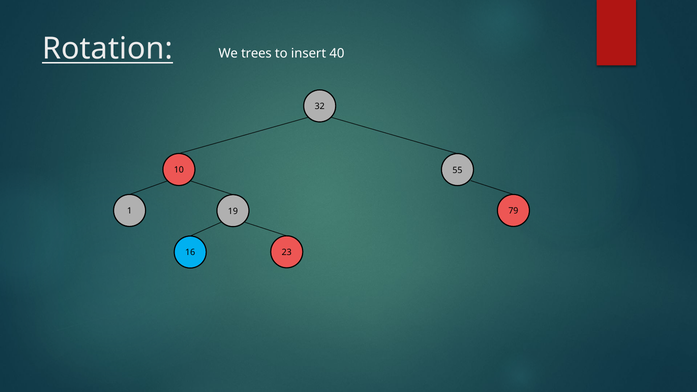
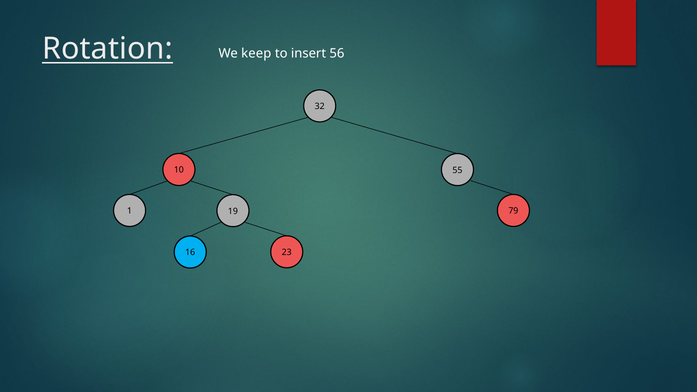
trees: trees -> keep (256, 54)
40: 40 -> 56 (337, 54)
